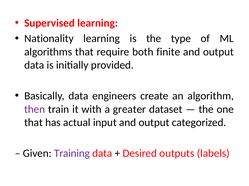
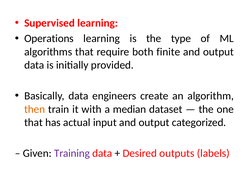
Nationality: Nationality -> Operations (49, 39)
then colour: purple -> orange (35, 110)
greater: greater -> median (130, 110)
